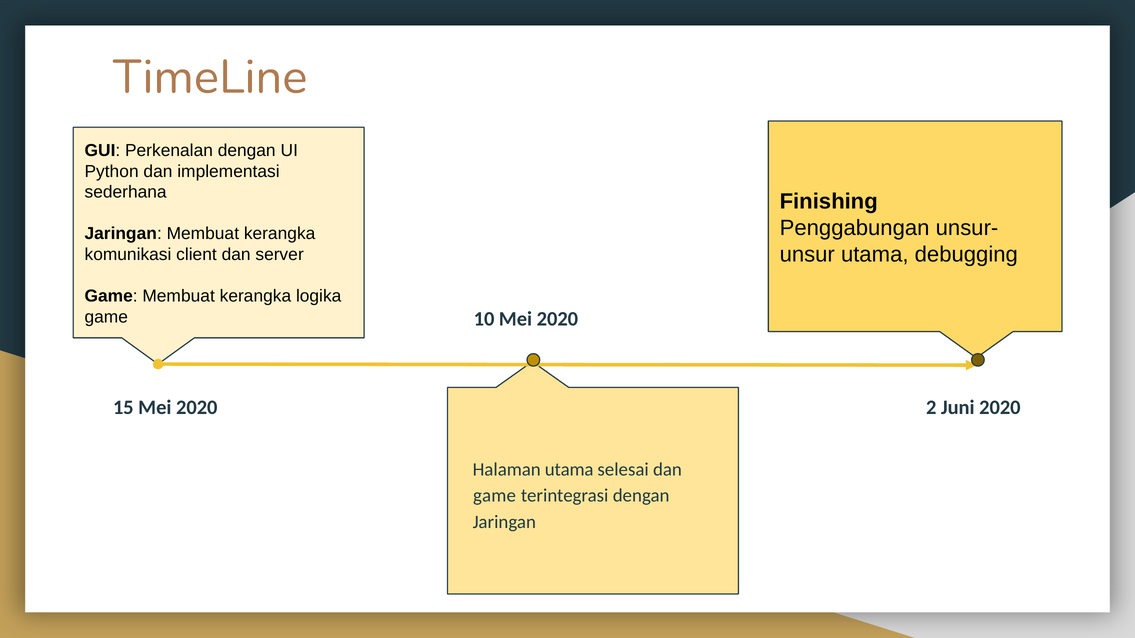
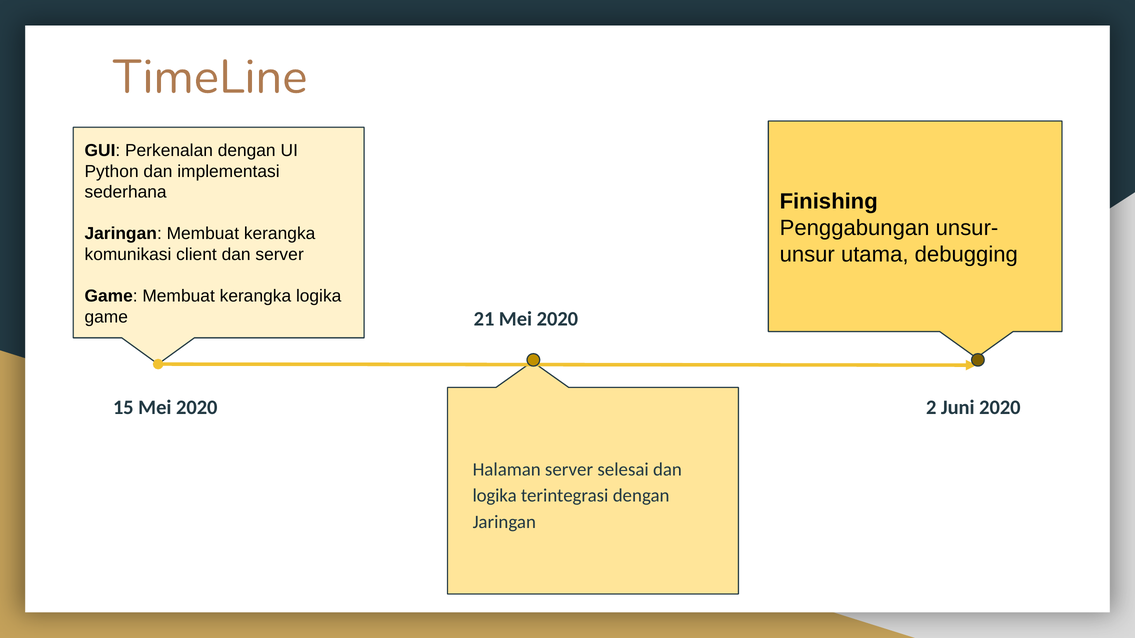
10: 10 -> 21 (484, 319)
Halaman utama: utama -> server (569, 470)
game: game -> logika (495, 496)
